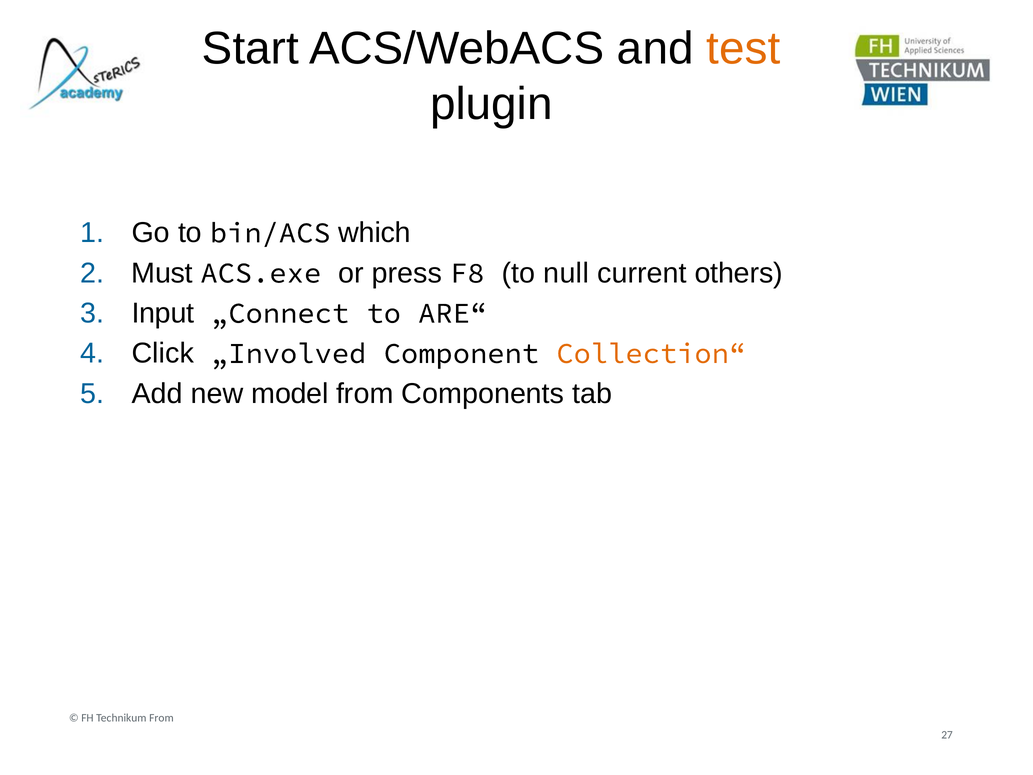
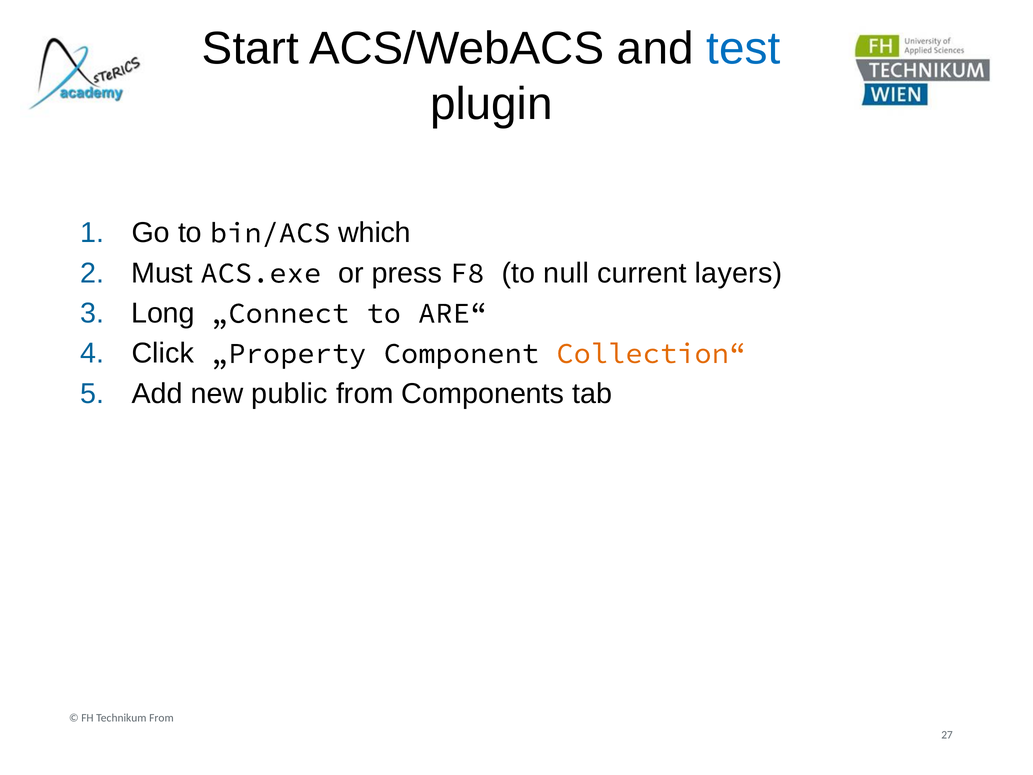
test colour: orange -> blue (743, 49)
others: others -> layers (738, 273)
Input: Input -> Long (163, 313)
„Involved: „Involved -> „Property (289, 353)
model: model -> public (290, 394)
